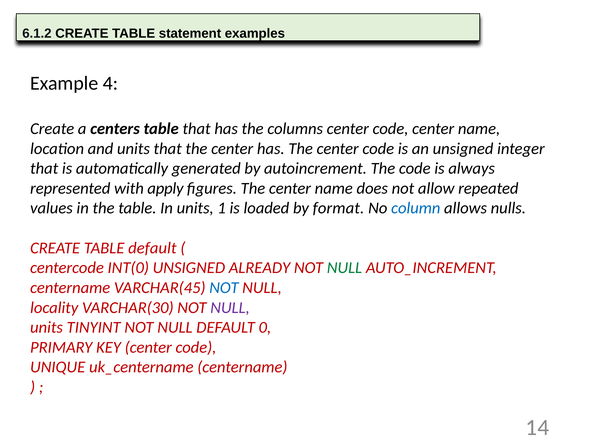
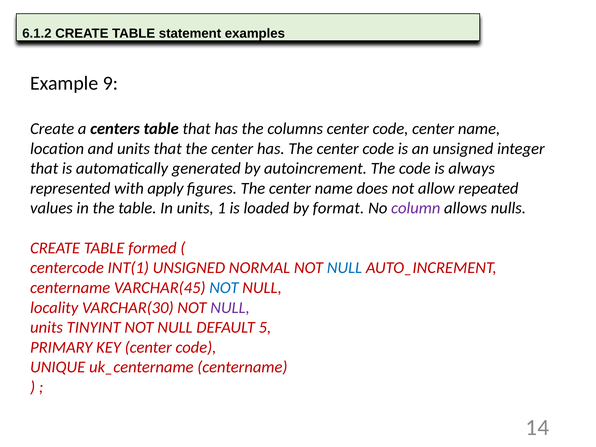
4: 4 -> 9 (110, 83)
column colour: blue -> purple (416, 208)
TABLE default: default -> formed (152, 248)
INT(0: INT(0 -> INT(1 (128, 268)
ALREADY: ALREADY -> NORMAL (260, 268)
NULL colour: green -> blue (344, 268)
0: 0 -> 5 (265, 327)
